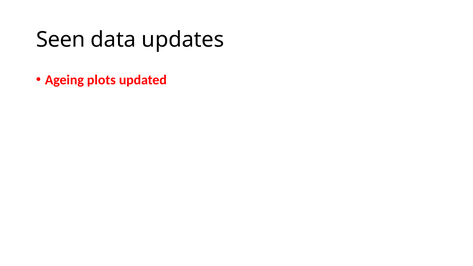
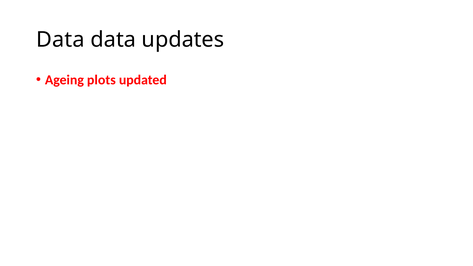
Seen: Seen -> Data (60, 40)
